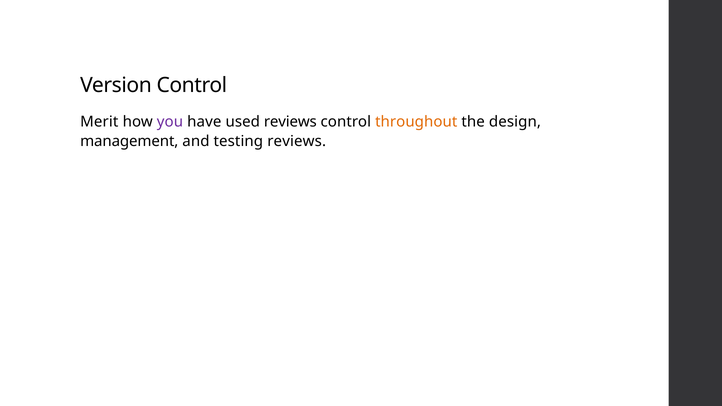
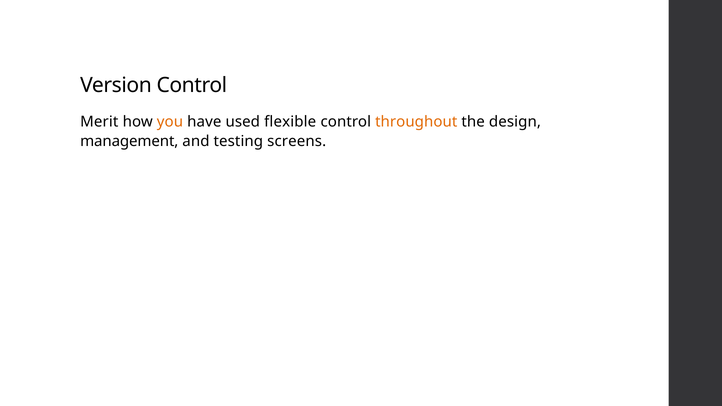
you colour: purple -> orange (170, 122)
used reviews: reviews -> flexible (290, 122)
testing reviews: reviews -> screens (297, 141)
